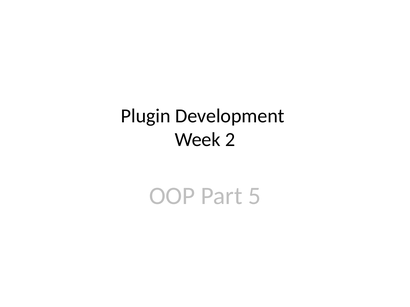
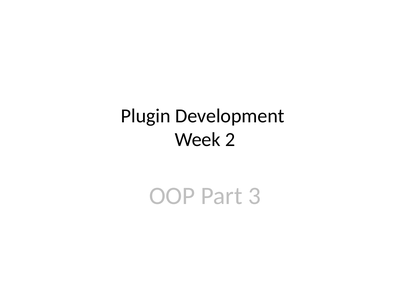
5: 5 -> 3 (254, 196)
